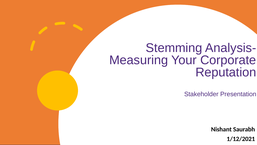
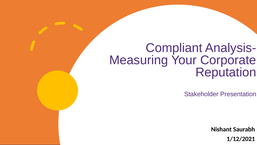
Stemming: Stemming -> Compliant (174, 48)
